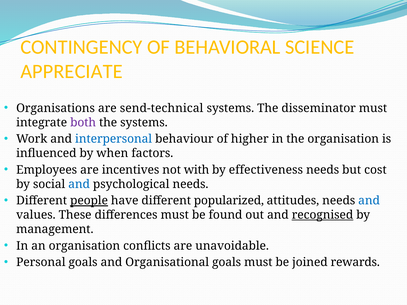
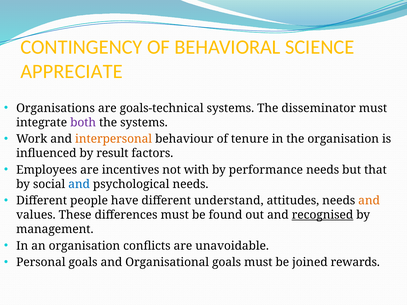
send-technical: send-technical -> goals-technical (162, 108)
interpersonal colour: blue -> orange (114, 139)
higher: higher -> tenure (250, 139)
when: when -> result (112, 153)
effectiveness: effectiveness -> performance (266, 170)
cost: cost -> that (376, 170)
people underline: present -> none (89, 201)
popularized: popularized -> understand (229, 201)
and colour: blue -> orange (369, 201)
